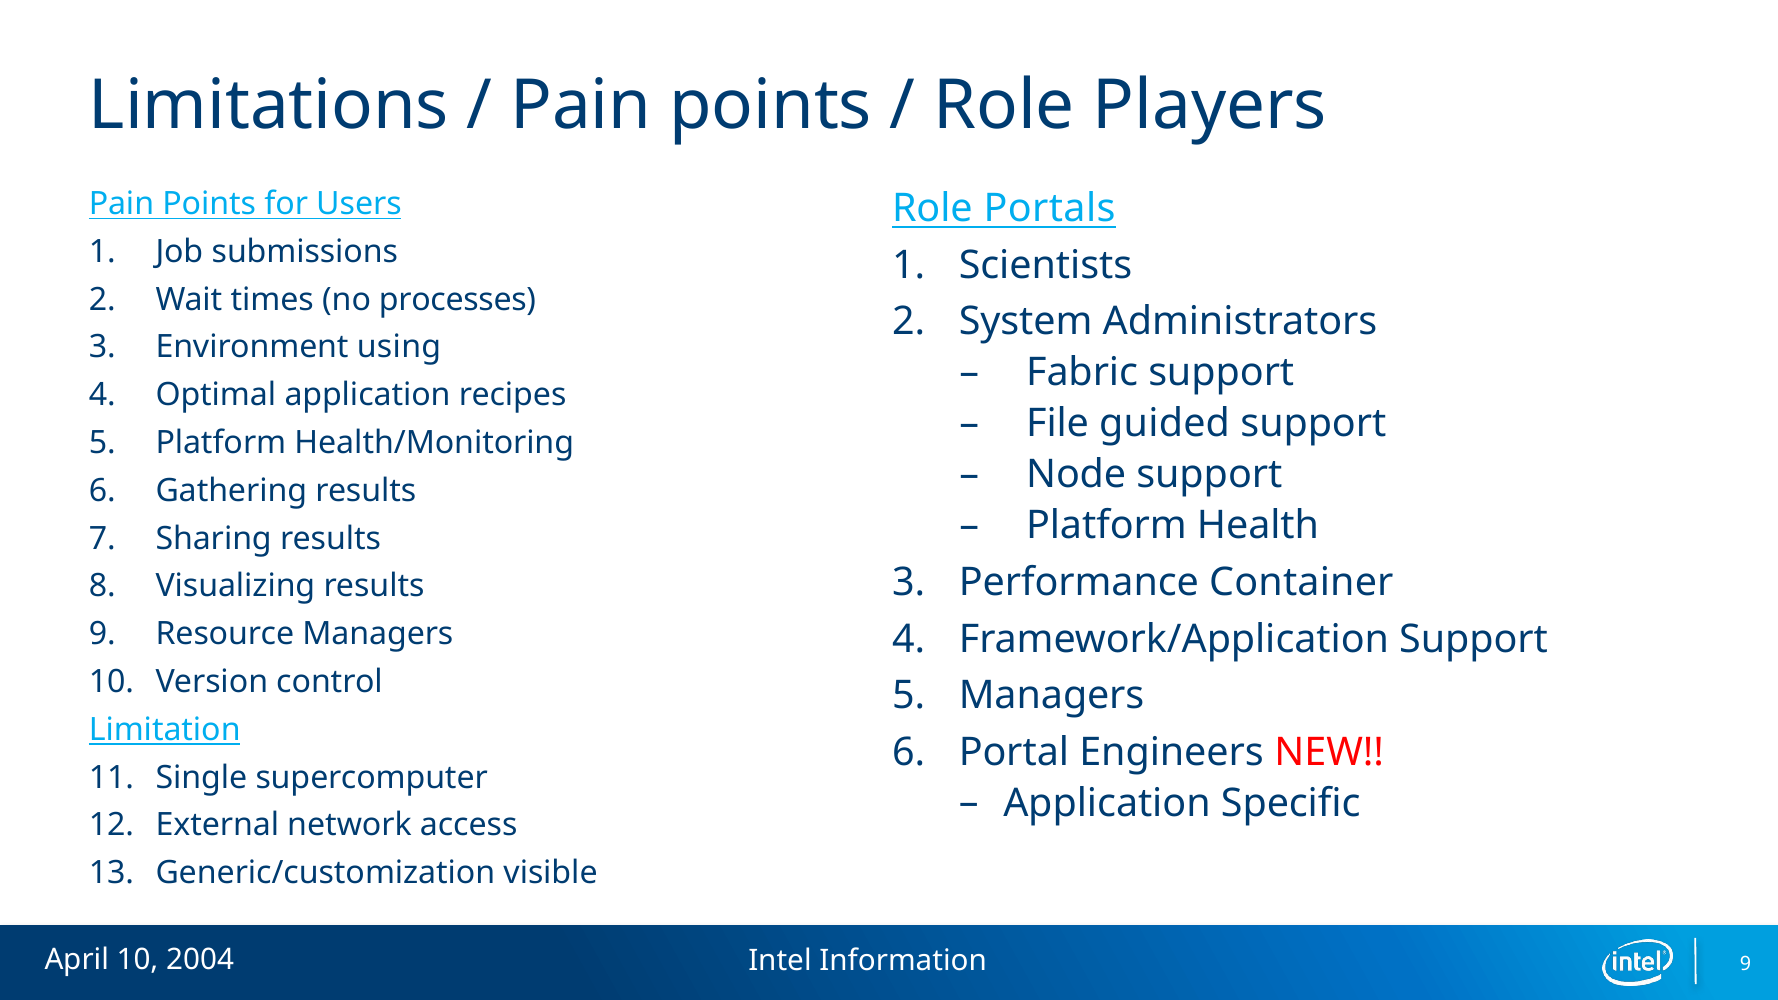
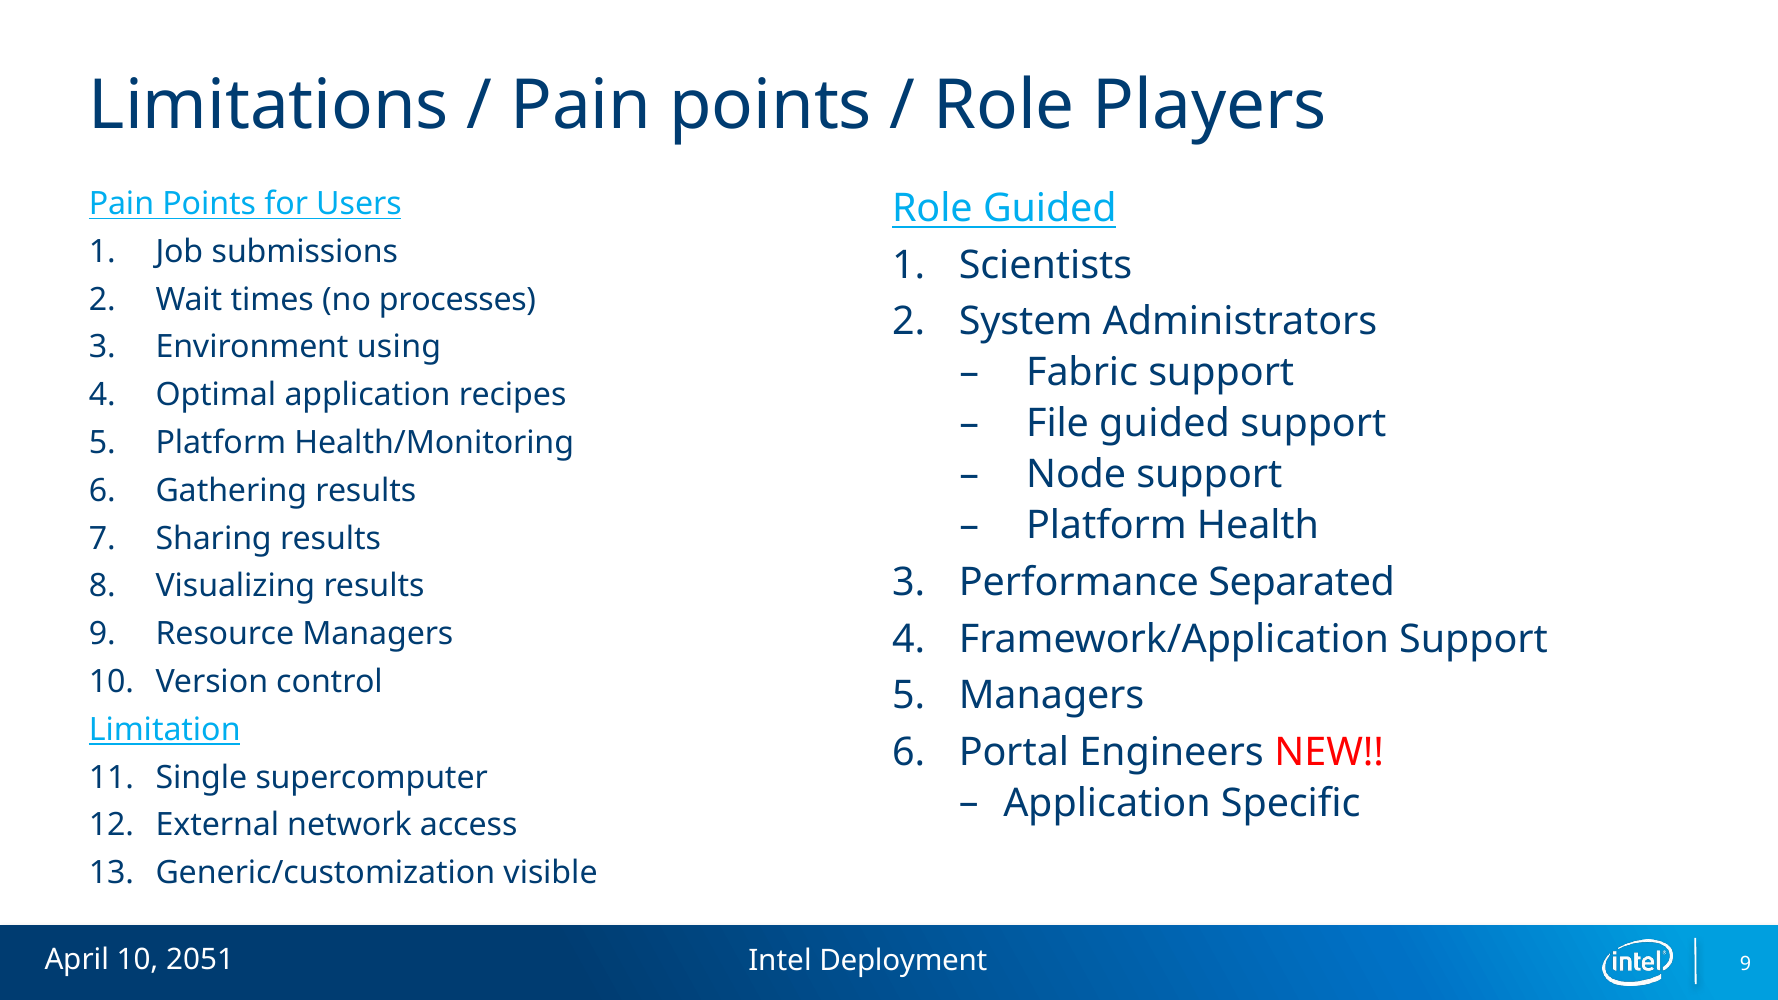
Role Portals: Portals -> Guided (1050, 209)
Container: Container -> Separated (1302, 583)
2004: 2004 -> 2051 (200, 960)
Information: Information -> Deployment (903, 961)
